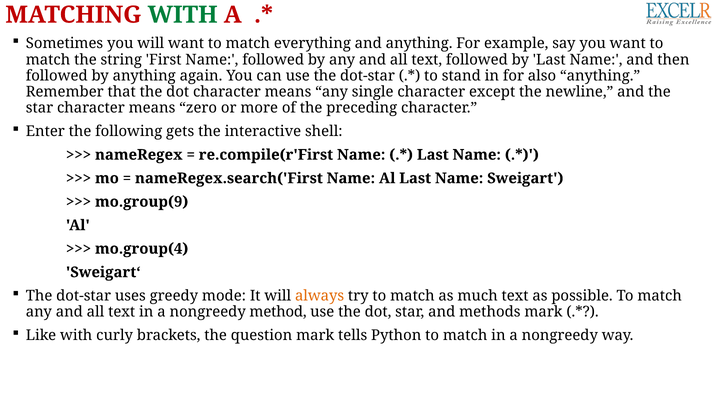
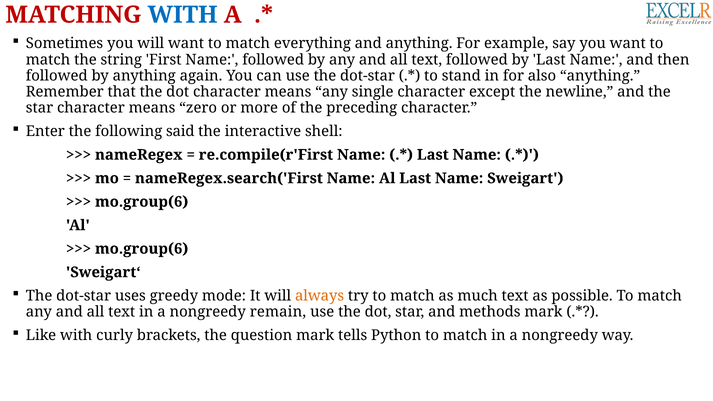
WITH colour: green -> blue (183, 15)
gets: gets -> said (180, 131)
mo.group(9: mo.group(9 -> mo.group(6 (142, 202)
mo.group(4: mo.group(4 -> mo.group(6 (142, 249)
method: method -> remain (278, 312)
